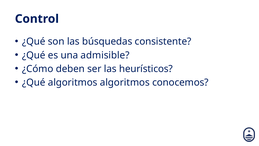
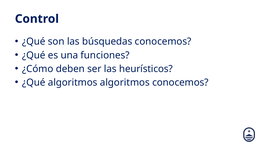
búsquedas consistente: consistente -> conocemos (163, 41)
admisible: admisible -> funciones (105, 55)
